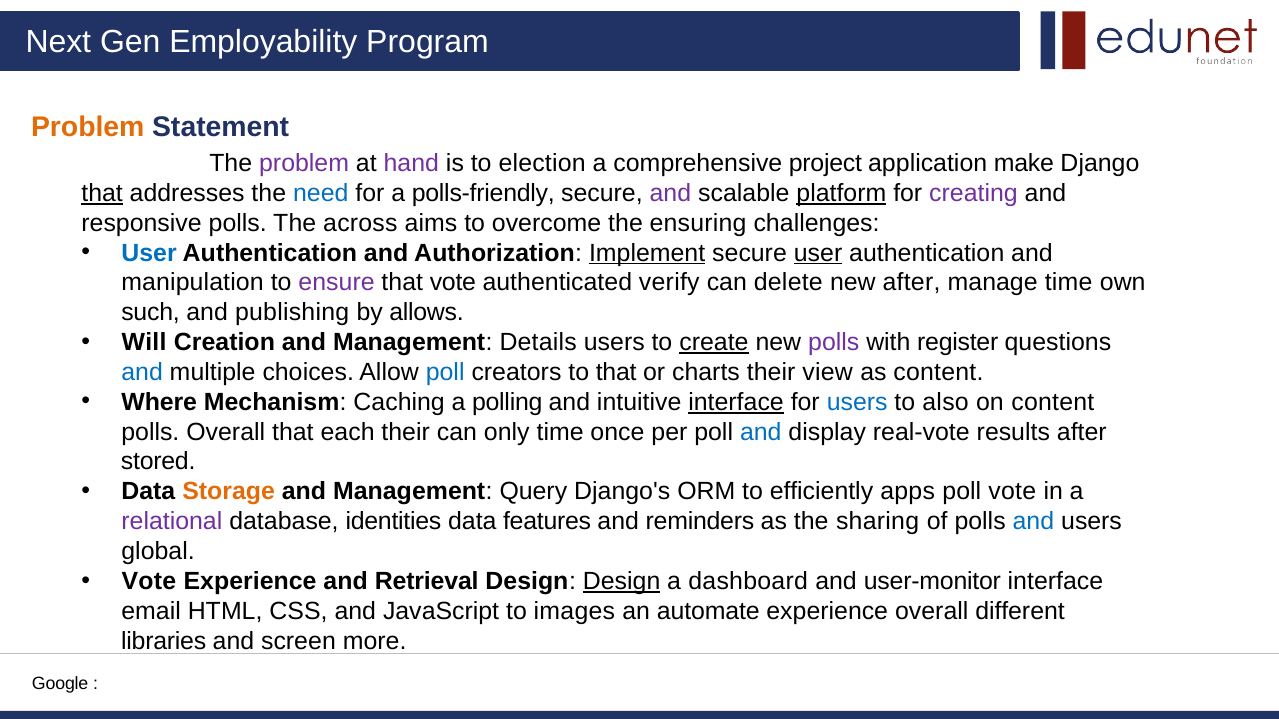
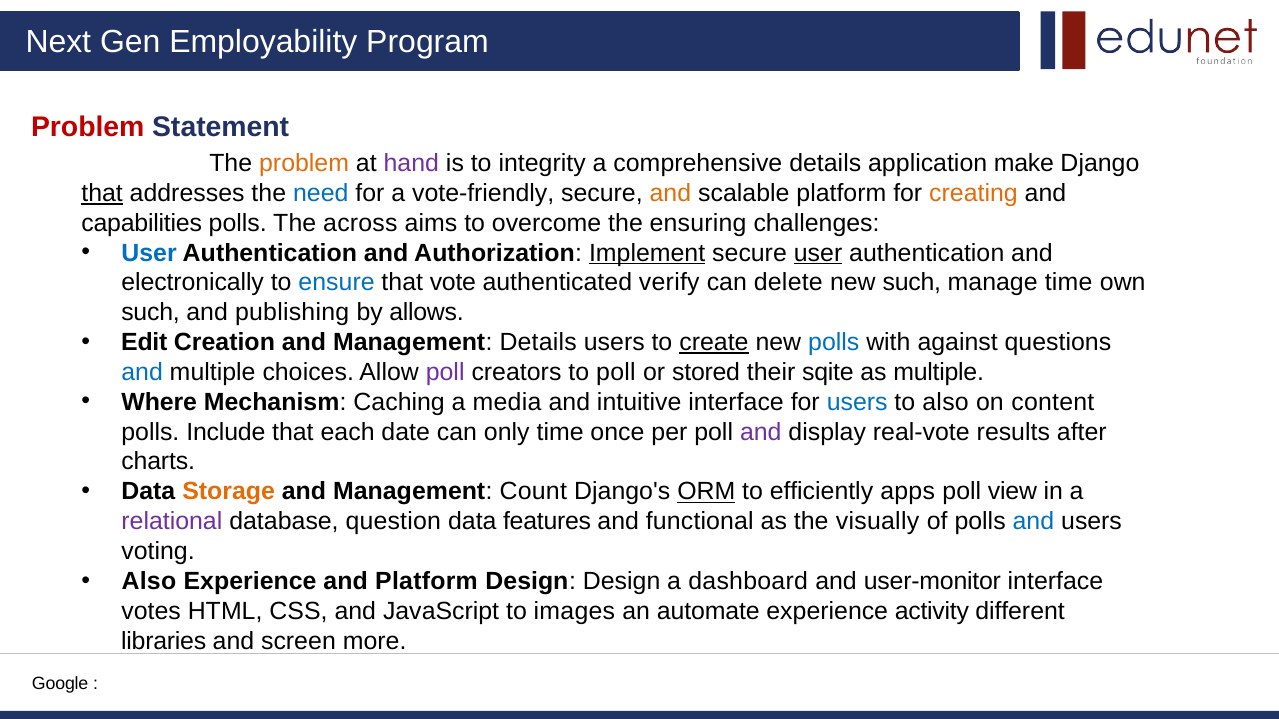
Problem colour: orange -> red (88, 127)
problem colour: purple -> orange (304, 163)
election: election -> integrity (542, 163)
comprehensive project: project -> details (825, 163)
polls-friendly: polls-friendly -> vote-friendly (483, 193)
and colour: purple -> orange (670, 193)
platform underline: present -> none (841, 193)
creating colour: purple -> orange (974, 193)
responsive: responsive -> capabilities (142, 223)
manipulation: manipulation -> electronically (193, 283)
ensure colour: purple -> blue (337, 283)
new after: after -> such (912, 283)
Will: Will -> Edit (144, 343)
polls colour: purple -> blue (834, 343)
register: register -> against (958, 343)
poll colour: blue -> purple (445, 372)
to that: that -> poll (616, 372)
charts: charts -> stored (706, 372)
view: view -> sqite (828, 372)
as content: content -> multiple (939, 372)
polling: polling -> media (507, 402)
interface underline: present -> none (736, 402)
polls Overall: Overall -> Include (226, 432)
each their: their -> date (406, 432)
and colour: blue -> purple (761, 432)
stored: stored -> charts (158, 462)
Query: Query -> Count (533, 492)
ORM underline: none -> present (706, 492)
poll vote: vote -> view (1012, 492)
identities: identities -> question (393, 522)
reminders: reminders -> functional (700, 522)
sharing: sharing -> visually (878, 522)
global: global -> voting (158, 552)
Vote: Vote -> Also (149, 581)
and Retrieval: Retrieval -> Platform (427, 581)
Design underline: present -> none (622, 581)
email: email -> votes (151, 611)
experience overall: overall -> activity (932, 611)
